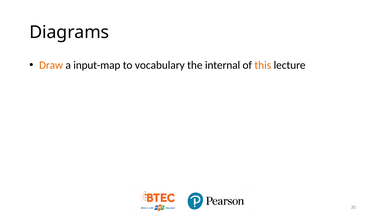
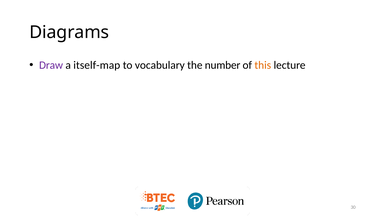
Draw colour: orange -> purple (51, 65)
input-map: input-map -> itself-map (97, 65)
internal: internal -> number (223, 65)
